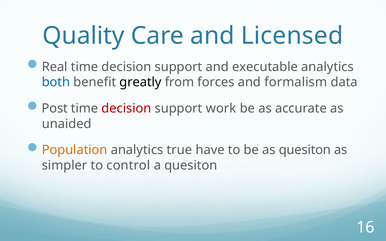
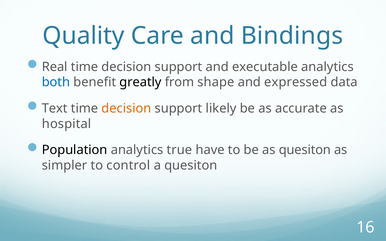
Licensed: Licensed -> Bindings (292, 36)
forces: forces -> shape (216, 82)
formalism: formalism -> expressed (296, 82)
Post: Post -> Text (55, 108)
decision colour: red -> orange (126, 108)
work: work -> likely (221, 108)
unaided: unaided -> hospital (67, 124)
Population colour: orange -> black (75, 150)
